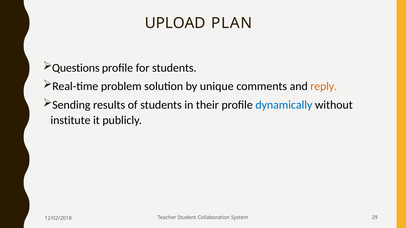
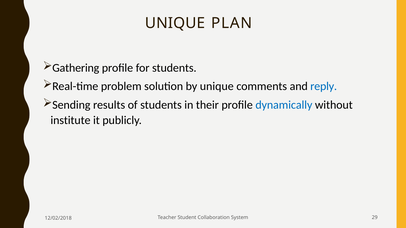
UPLOAD: UPLOAD -> UNIQUE (175, 23)
Questions: Questions -> Gathering (76, 68)
reply colour: orange -> blue (324, 86)
